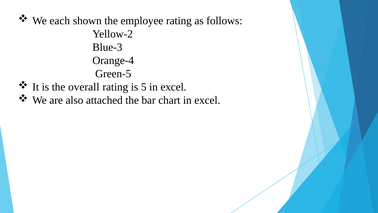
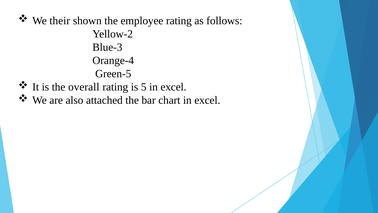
each: each -> their (60, 21)
